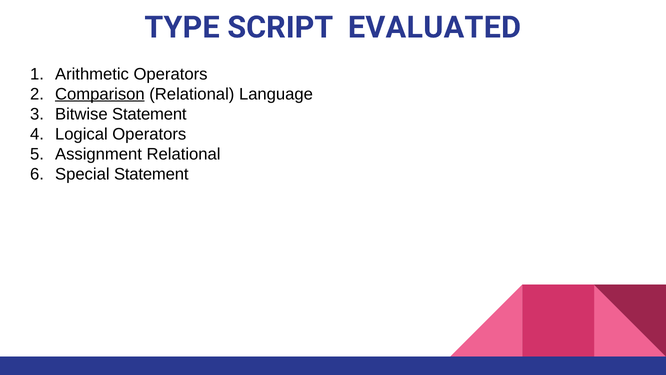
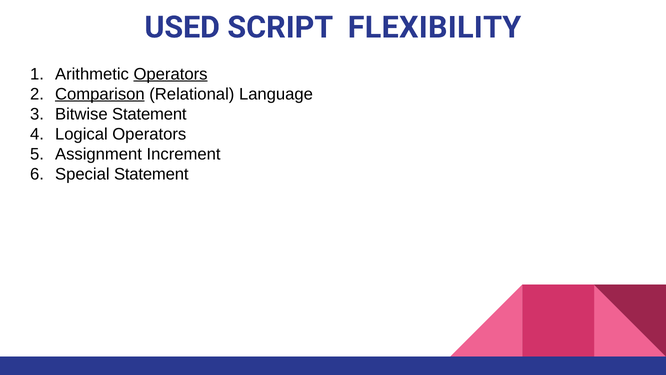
TYPE: TYPE -> USED (182, 27)
EVALUATED: EVALUATED -> FLEXIBILITY (434, 27)
Operators underline: none -> present (171, 74)
Assignment Relational: Relational -> Increment (184, 154)
